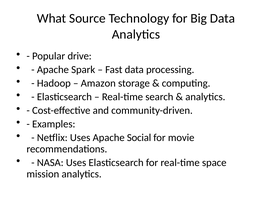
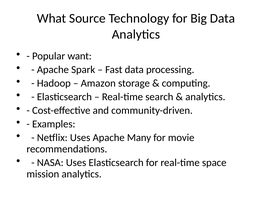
drive: drive -> want (80, 56)
Social: Social -> Many (139, 138)
